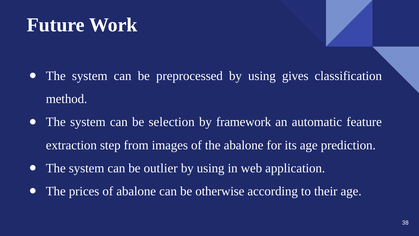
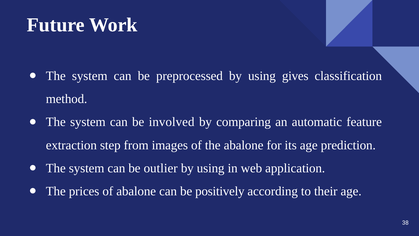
selection: selection -> involved (172, 122)
framework: framework -> comparing (244, 122)
otherwise: otherwise -> positively (220, 191)
